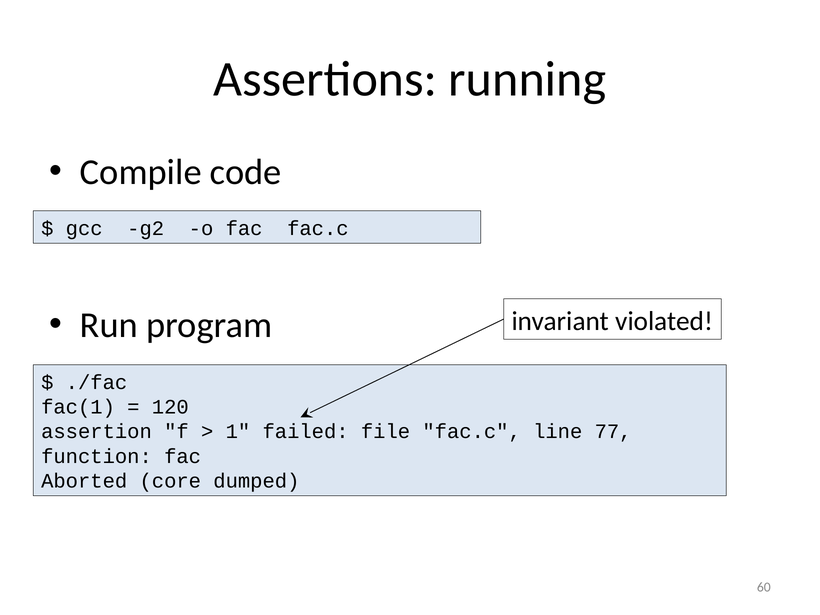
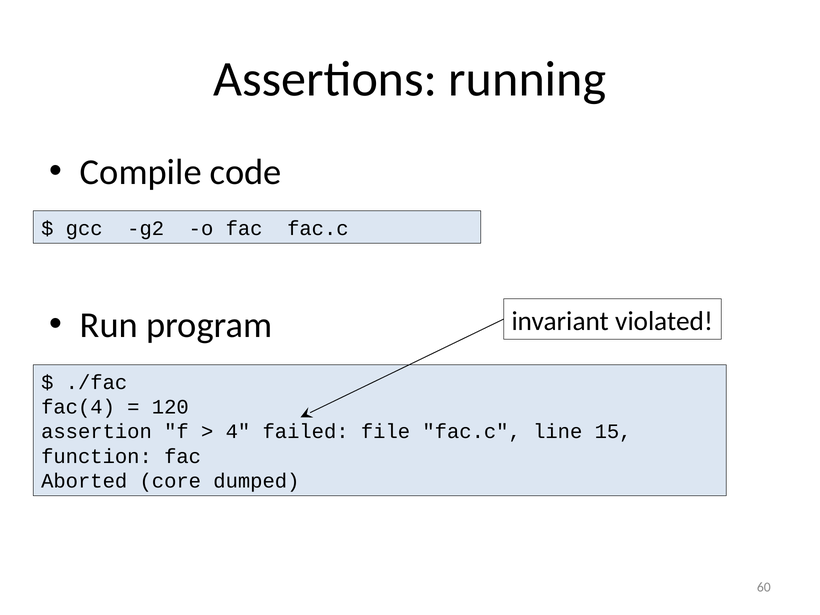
fac(1: fac(1 -> fac(4 (78, 407)
1: 1 -> 4 (238, 432)
77: 77 -> 15 (613, 432)
